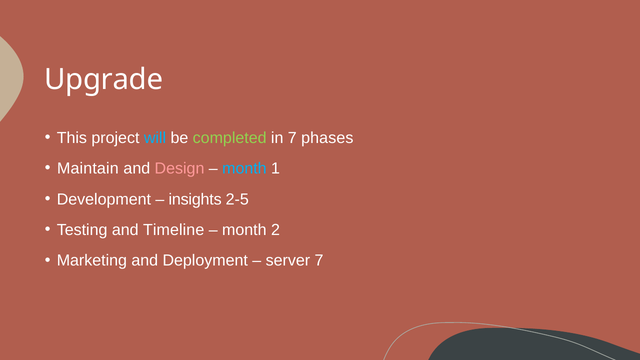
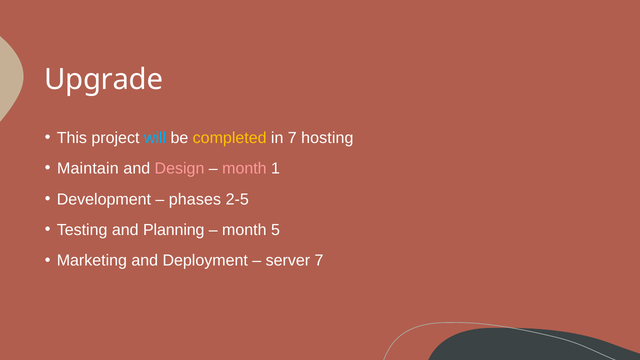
completed colour: light green -> yellow (230, 138)
phases: phases -> hosting (327, 138)
month colour: light blue -> pink (244, 169)
insights: insights -> phases (195, 199)
Timeline: Timeline -> Planning (174, 230)
2: 2 -> 5 (275, 230)
